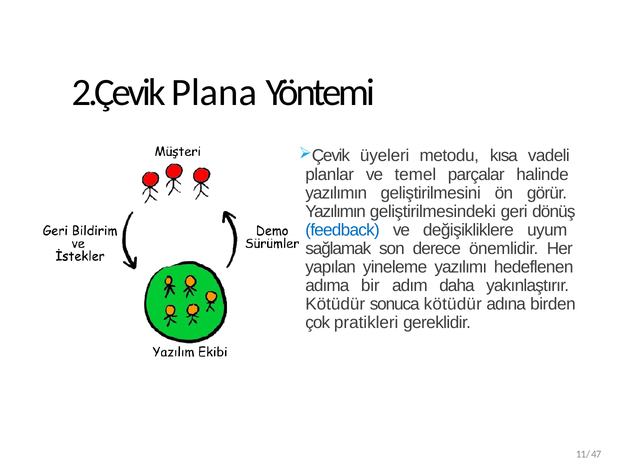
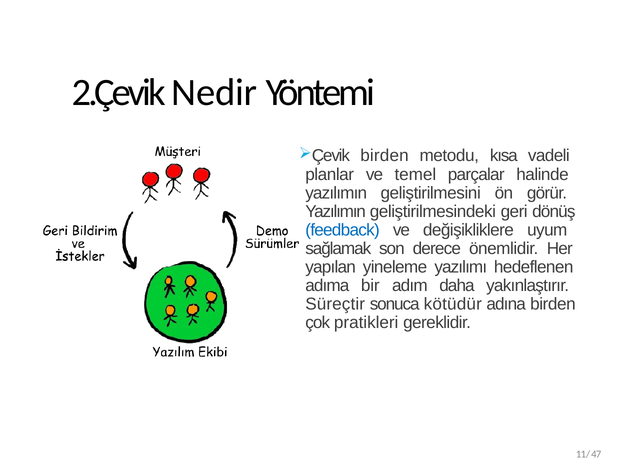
Plana: Plana -> Nedir (214, 93)
üyeleri: üyeleri -> birden (385, 156)
Kötüdür: Kötüdür -> Süreçtir (335, 304)
